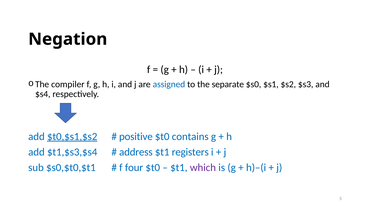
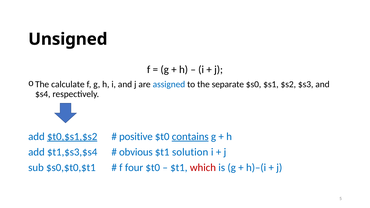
Negation: Negation -> Unsigned (68, 39)
compiler: compiler -> calculate (68, 84)
contains underline: none -> present (190, 137)
address: address -> obvious (136, 152)
registers: registers -> solution (190, 152)
which colour: purple -> red (203, 168)
